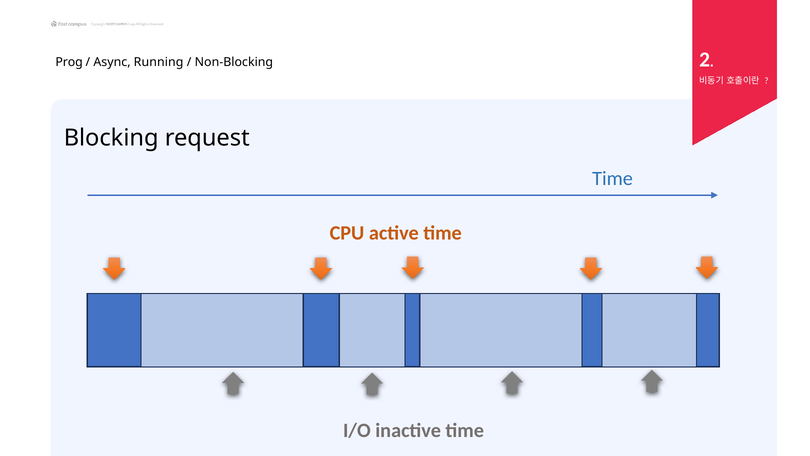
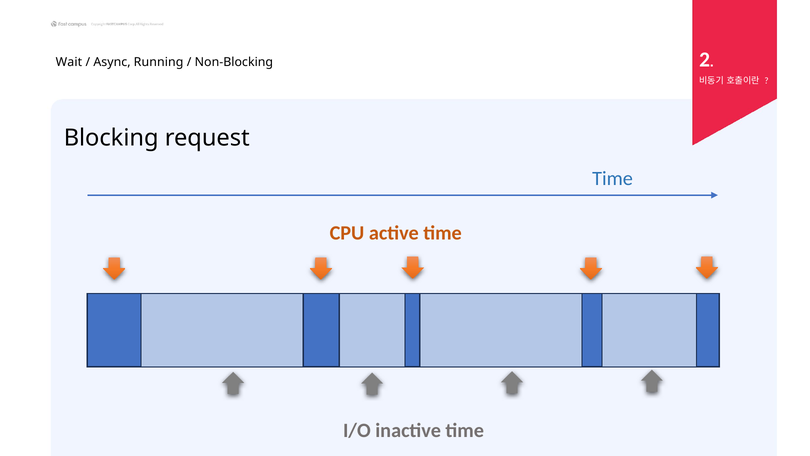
Prog: Prog -> Wait (69, 62)
